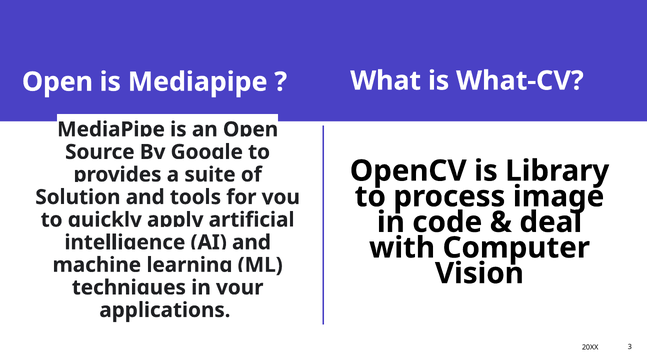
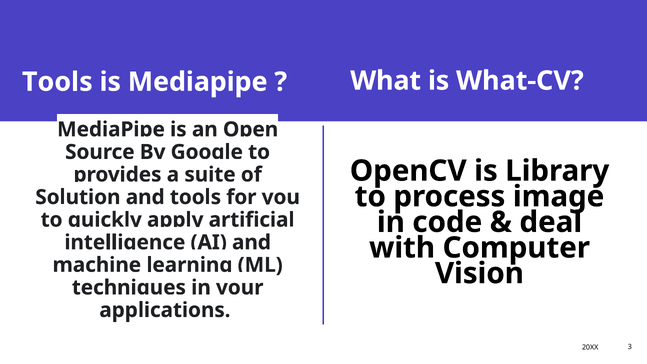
Open: Open -> Tools (57, 82)
